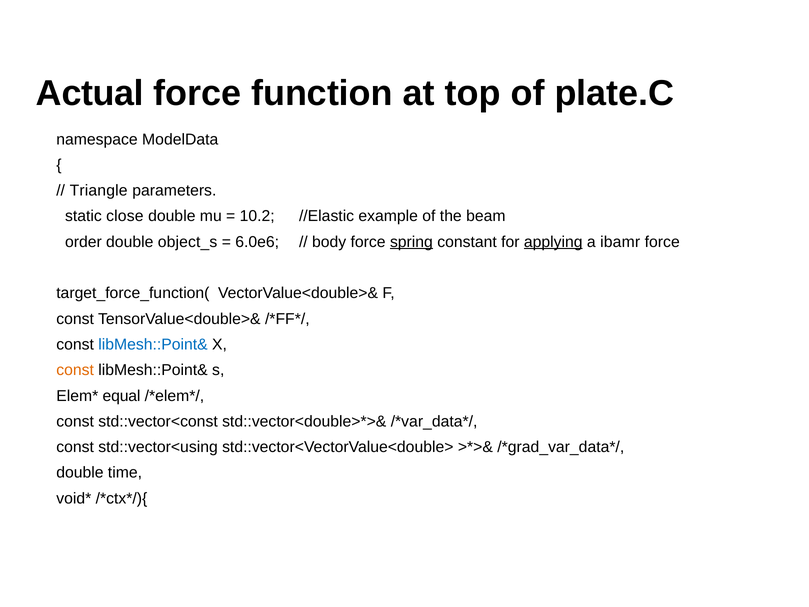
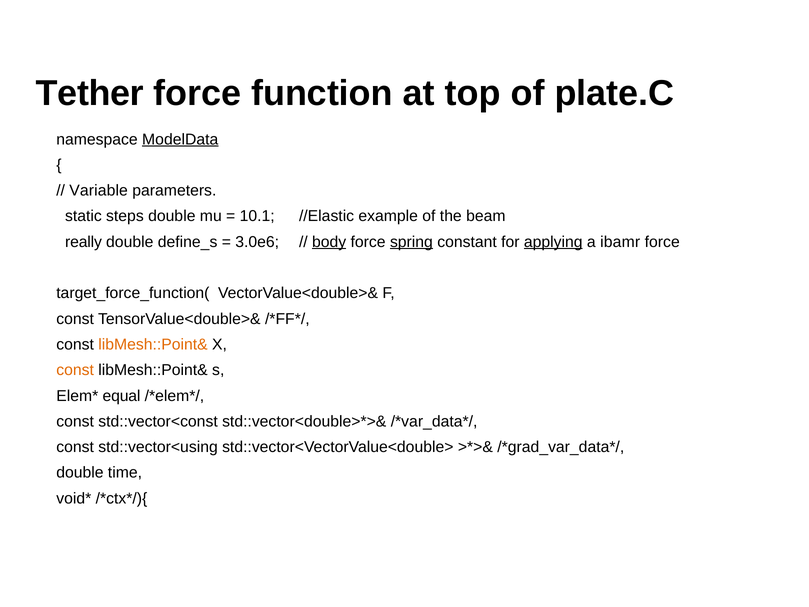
Actual: Actual -> Tether (90, 93)
ModelData underline: none -> present (180, 139)
Triangle: Triangle -> Variable (99, 191)
close: close -> steps (125, 216)
10.2: 10.2 -> 10.1 (257, 216)
order: order -> really (83, 242)
object_s: object_s -> define_s (188, 242)
6.0e6: 6.0e6 -> 3.0e6 (257, 242)
body underline: none -> present (329, 242)
libMesh::Point& colour: blue -> orange (153, 344)
